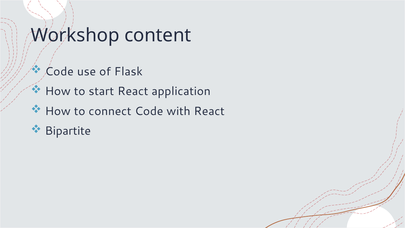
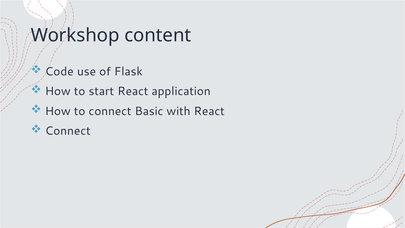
connect Code: Code -> Basic (149, 111)
Bipartite: Bipartite -> Connect (68, 131)
